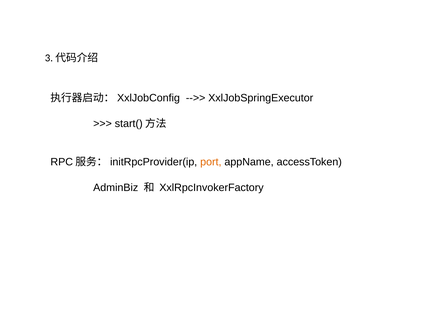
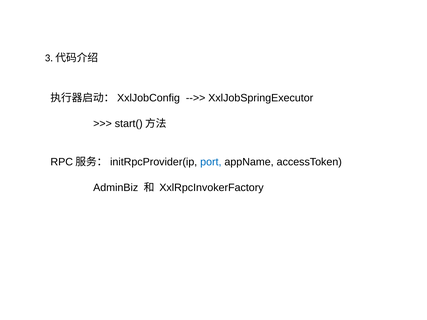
port colour: orange -> blue (211, 162)
